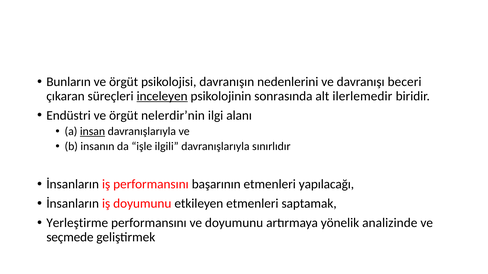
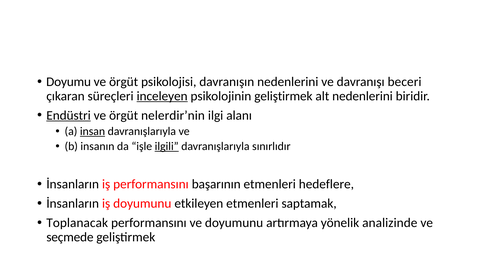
Bunların: Bunların -> Doyumu (69, 82)
psikolojinin sonrasında: sonrasında -> geliştirmek (283, 96)
alt ilerlemedir: ilerlemedir -> nedenlerini (362, 96)
Endüstri underline: none -> present (69, 116)
ilgili underline: none -> present (167, 147)
yapılacağı: yapılacağı -> hedeflere (326, 185)
Yerleştirme: Yerleştirme -> Toplanacak (77, 223)
